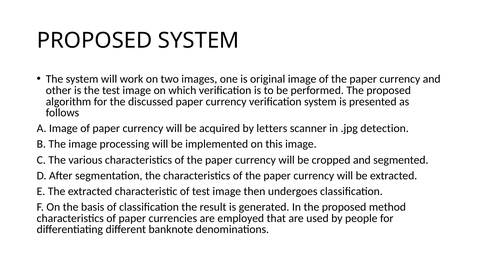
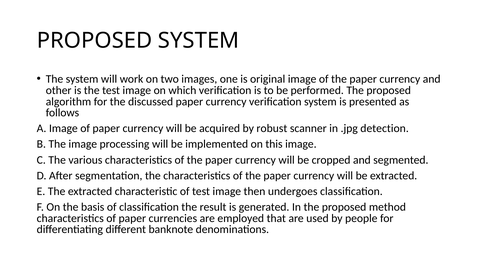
letters: letters -> robust (272, 129)
